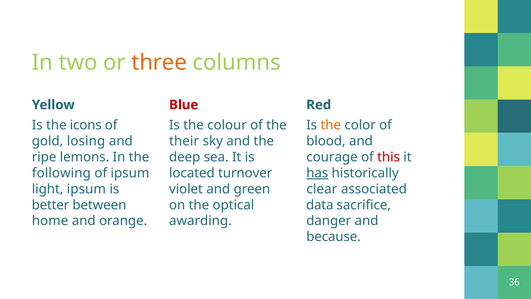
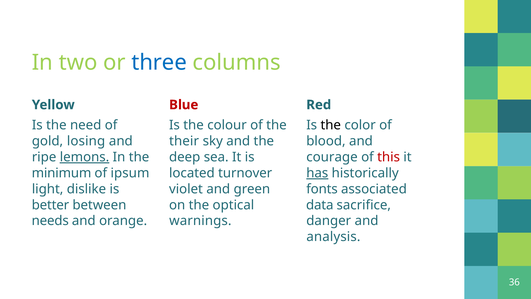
three colour: orange -> blue (159, 62)
icons: icons -> need (86, 125)
the colour: orange -> black (331, 125)
lemons underline: none -> present (85, 157)
following: following -> minimum (62, 173)
light ipsum: ipsum -> dislike (86, 189)
clear: clear -> fonts (322, 189)
home: home -> needs (50, 221)
awarding: awarding -> warnings (200, 221)
because: because -> analysis (333, 237)
